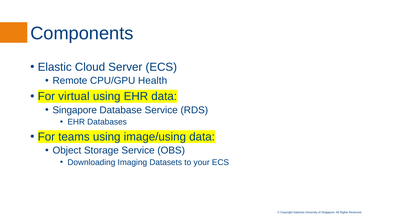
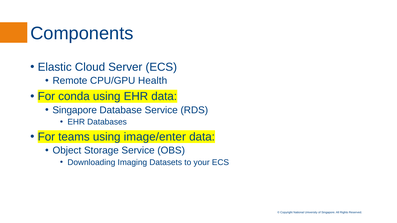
virtual: virtual -> conda (74, 97)
image/using: image/using -> image/enter (155, 137)
